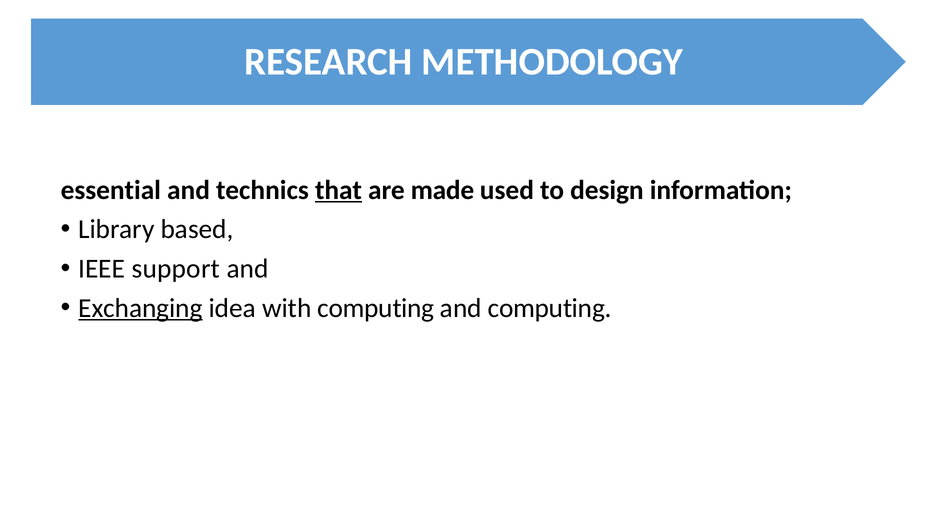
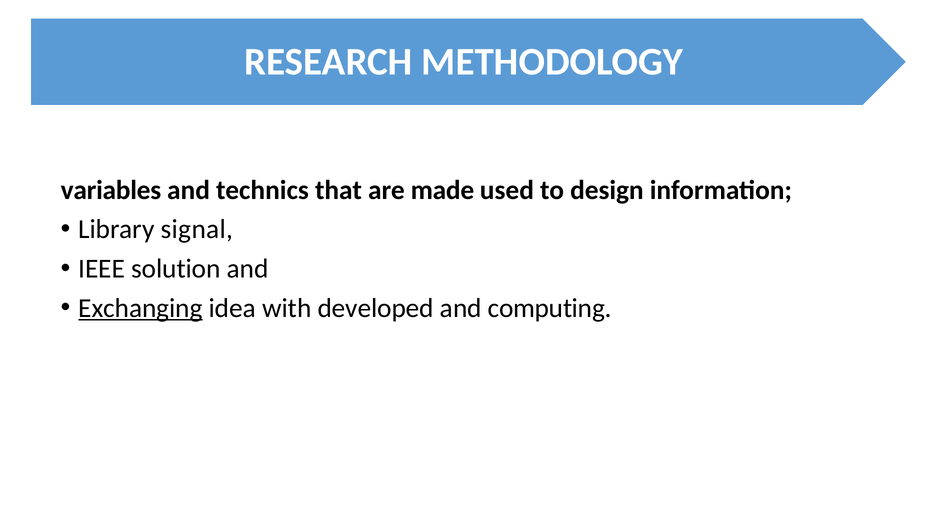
essential: essential -> variables (111, 190)
that underline: present -> none (338, 190)
based: based -> signal (197, 229)
support: support -> solution (176, 269)
with computing: computing -> developed (376, 308)
